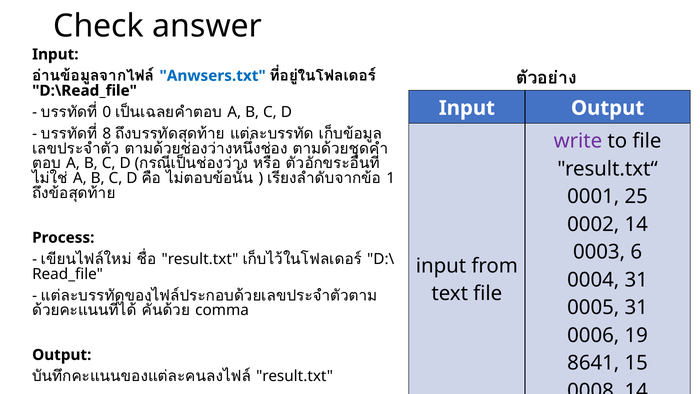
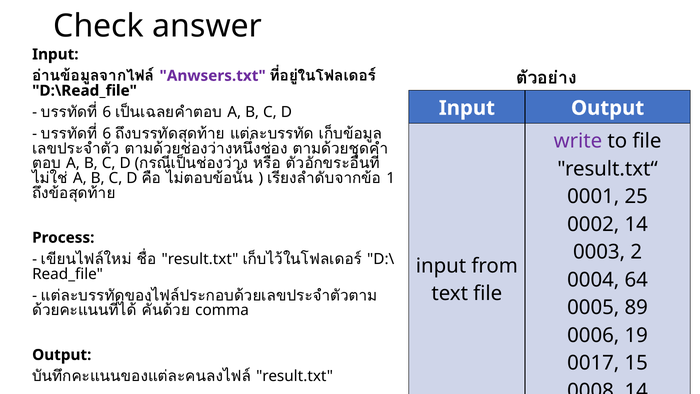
Anwsers.txt colour: blue -> purple (213, 76)
0: 0 -> 6 (107, 112)
8: 8 -> 6 (107, 133)
6: 6 -> 2 (636, 252)
0004 31: 31 -> 64 (636, 280)
0005 31: 31 -> 89 (636, 307)
8641: 8641 -> 0017 (593, 363)
